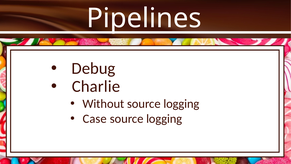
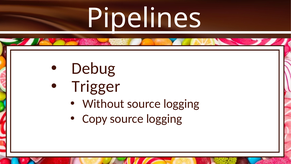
Charlie: Charlie -> Trigger (96, 86)
Case: Case -> Copy (95, 119)
